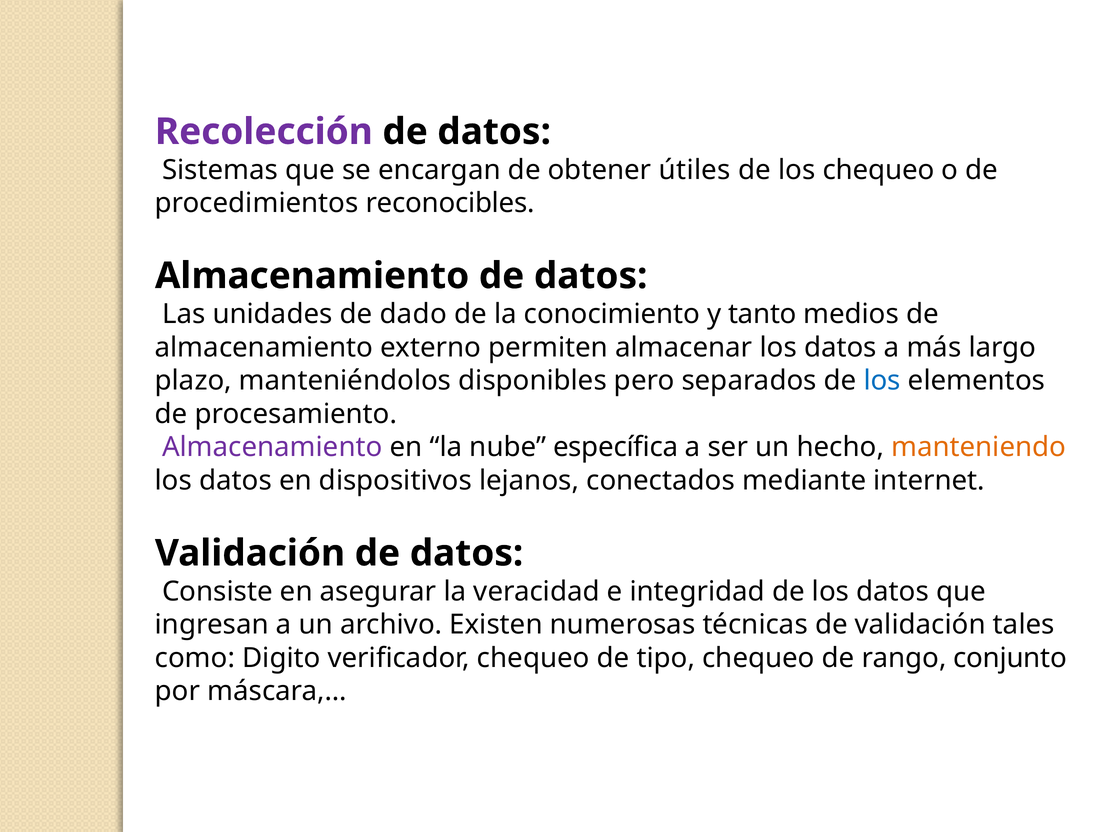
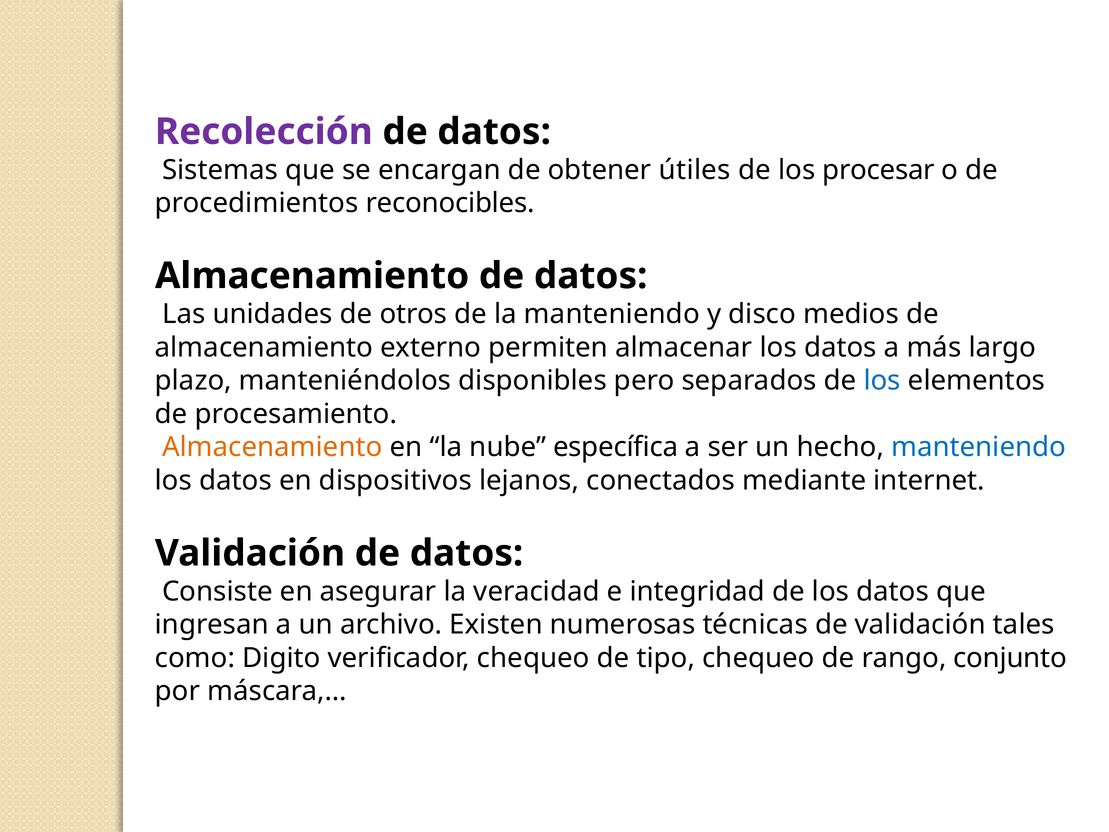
los chequeo: chequeo -> procesar (879, 170)
dado: dado -> otros (413, 314)
la conocimiento: conocimiento -> manteniendo (612, 314)
tanto: tanto -> disco (762, 314)
Almacenamiento colour: purple -> orange (272, 447)
manteniendo colour: orange -> blue (979, 447)
